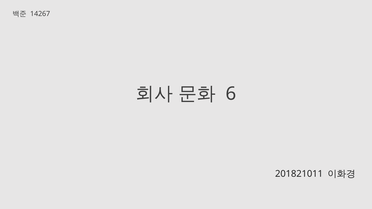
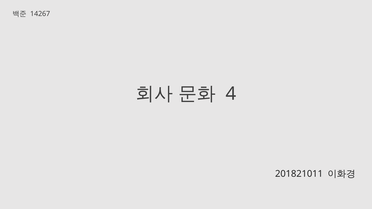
6: 6 -> 4 (231, 94)
